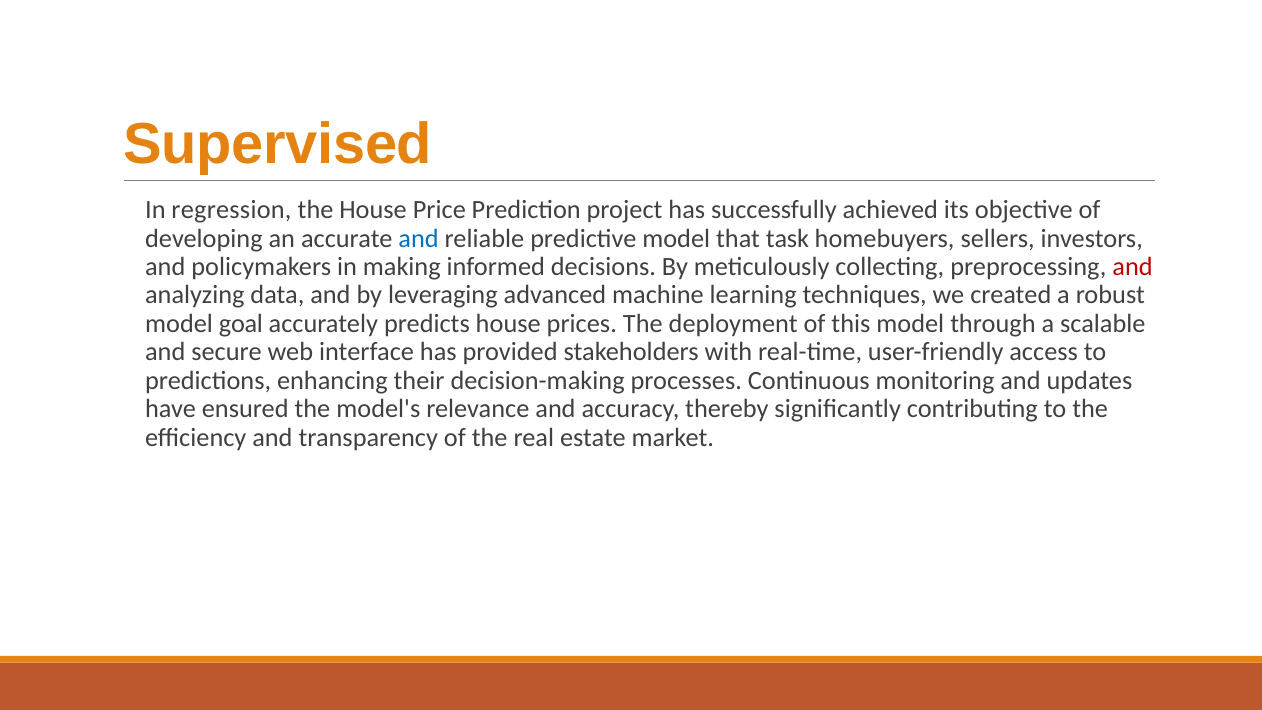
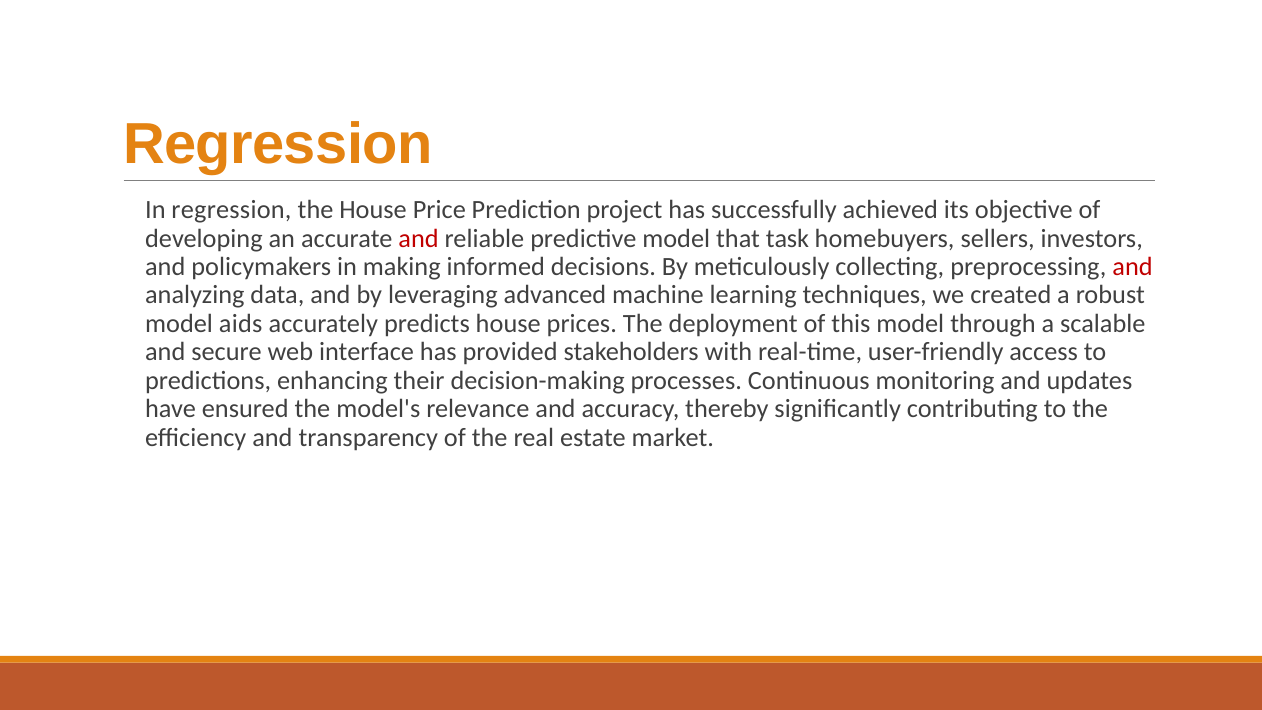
Supervised: Supervised -> Regression (278, 144)
and colour: blue -> red (419, 238)
goal: goal -> aids (241, 324)
